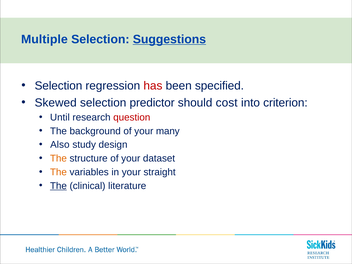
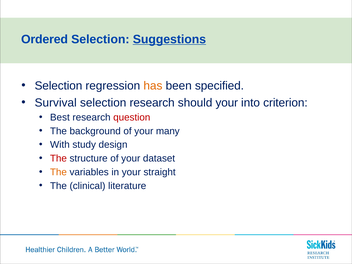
Multiple: Multiple -> Ordered (45, 39)
has colour: red -> orange (153, 86)
Skewed: Skewed -> Survival (56, 103)
selection predictor: predictor -> research (152, 103)
should cost: cost -> your (227, 103)
Until: Until -> Best (60, 117)
Also: Also -> With (60, 145)
The colour: orange -> red (58, 158)
The underline: present -> none (58, 186)
